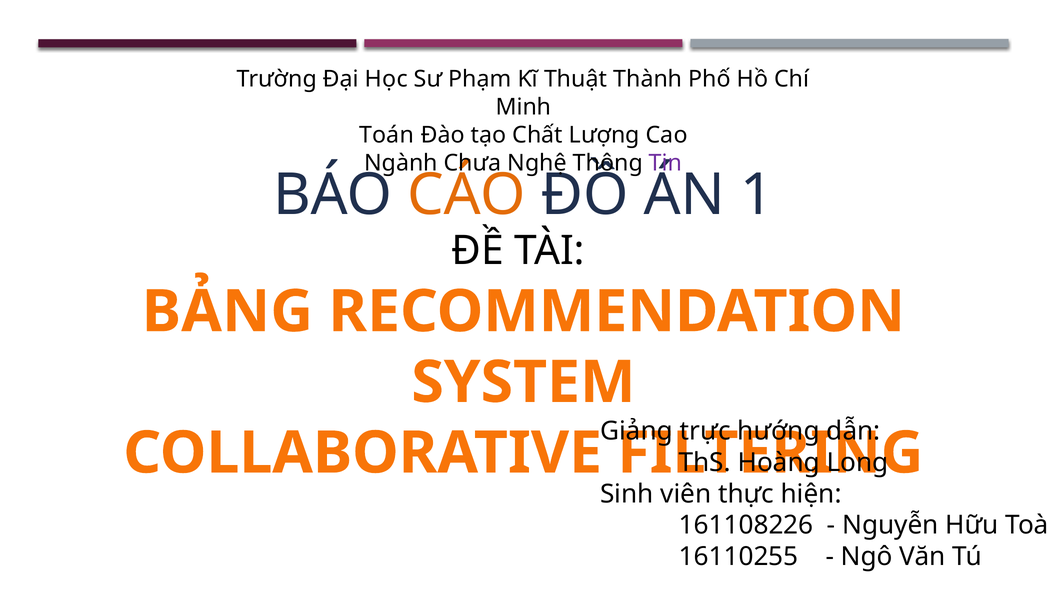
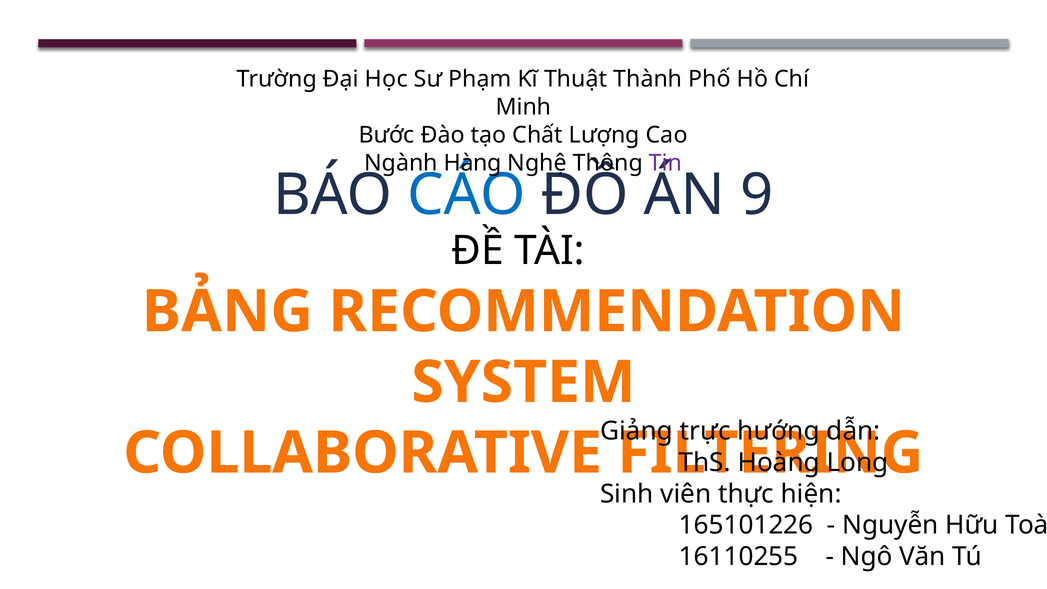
Toán: Toán -> Bước (387, 135)
Chưa: Chưa -> Hàng (473, 163)
CÁO colour: orange -> blue (467, 195)
1: 1 -> 9 (757, 195)
161108226: 161108226 -> 165101226 (746, 525)
